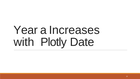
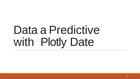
Year: Year -> Data (26, 30)
Increases: Increases -> Predictive (74, 30)
